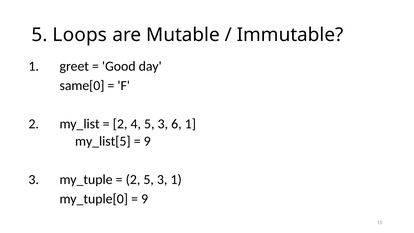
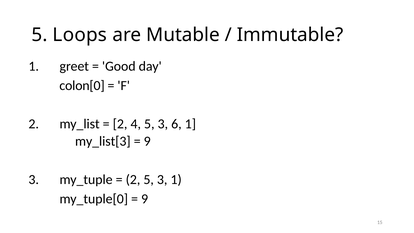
same[0: same[0 -> colon[0 (82, 86)
my_list[5: my_list[5 -> my_list[3 (103, 141)
